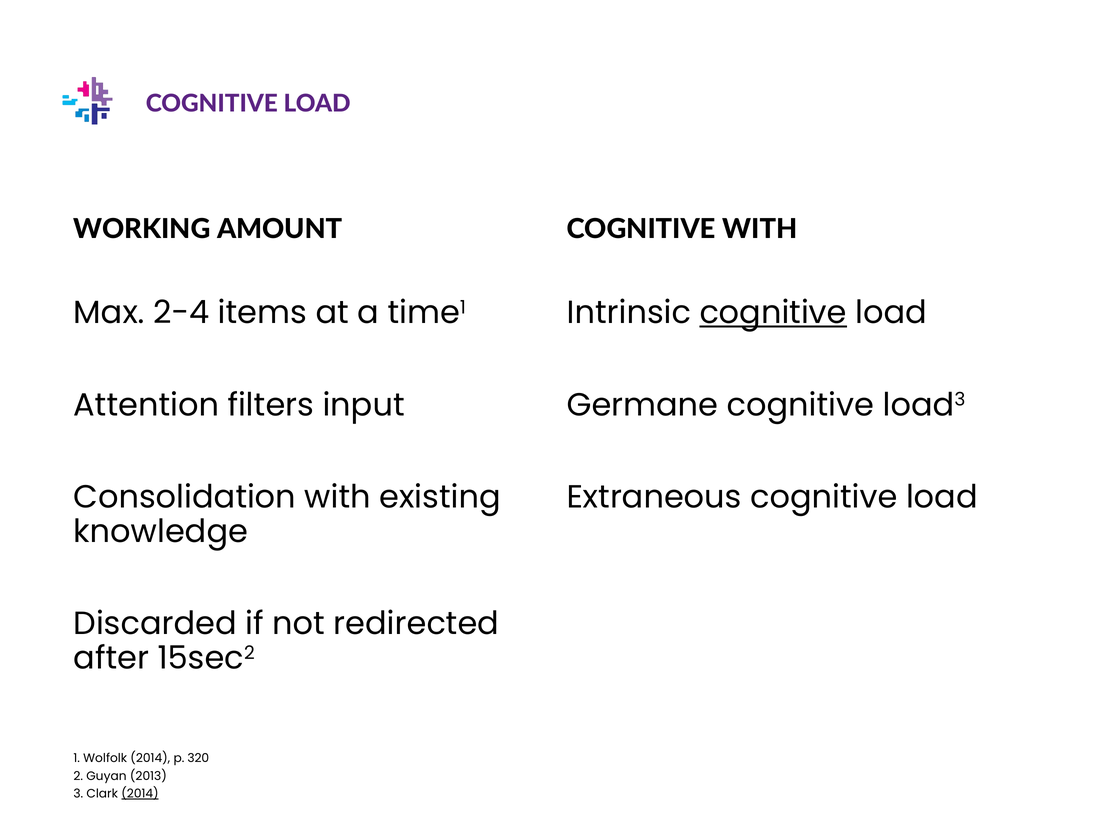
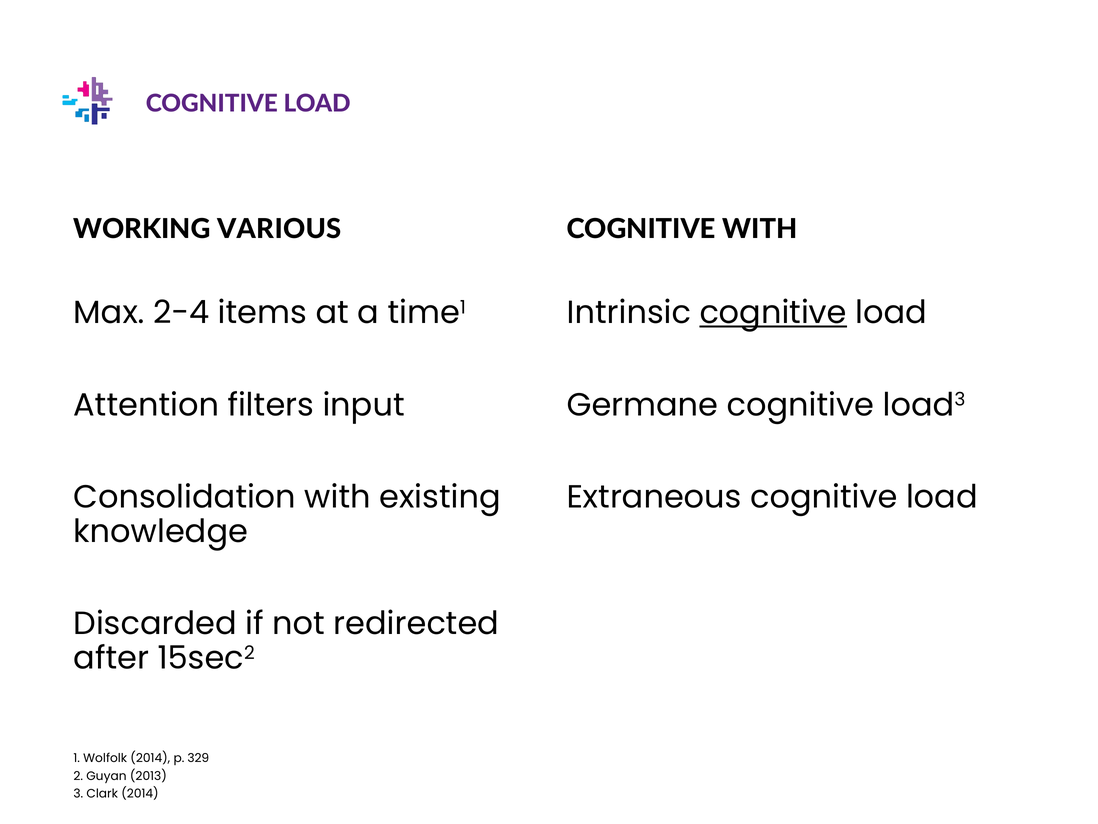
AMOUNT: AMOUNT -> VARIOUS (279, 229)
320: 320 -> 329 (198, 758)
2014 underline: present -> none (140, 793)
